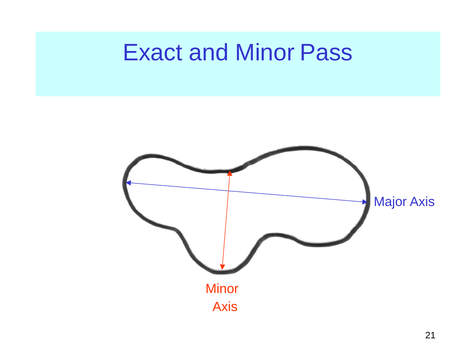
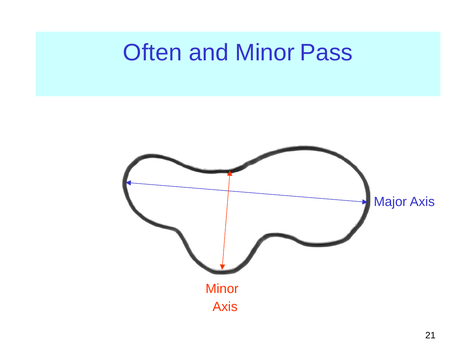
Exact: Exact -> Often (153, 53)
